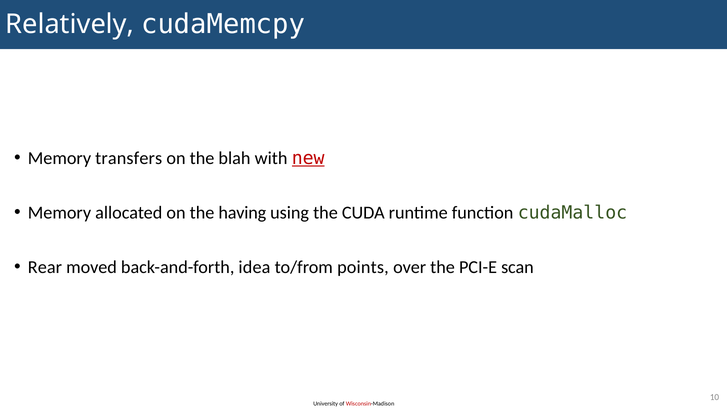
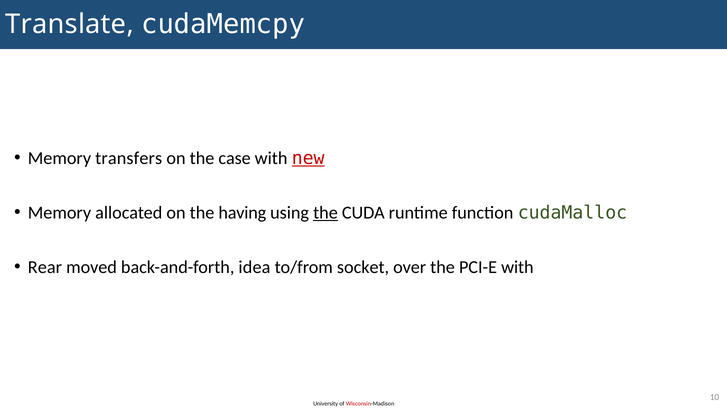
Relatively: Relatively -> Translate (70, 24)
blah: blah -> case (235, 158)
the underline: none -> present (325, 213)
points: points -> socket (363, 267)
PCI-E scan: scan -> with (517, 267)
